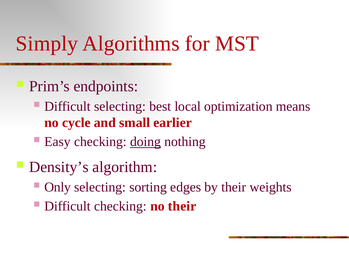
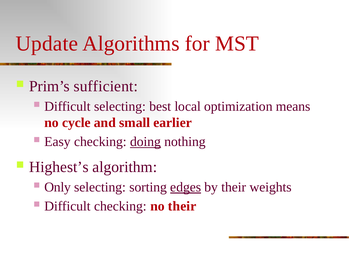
Simply: Simply -> Update (47, 44)
endpoints: endpoints -> sufficient (106, 86)
Density’s: Density’s -> Highest’s (59, 167)
edges underline: none -> present (186, 187)
